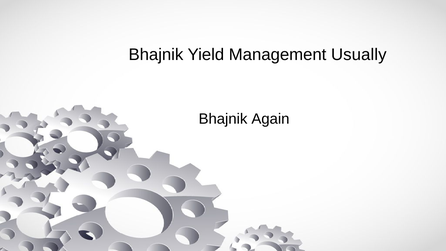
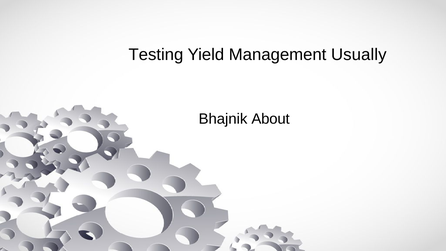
Bhajnik: Bhajnik -> Testing (156, 55)
Again: Again -> About (271, 119)
